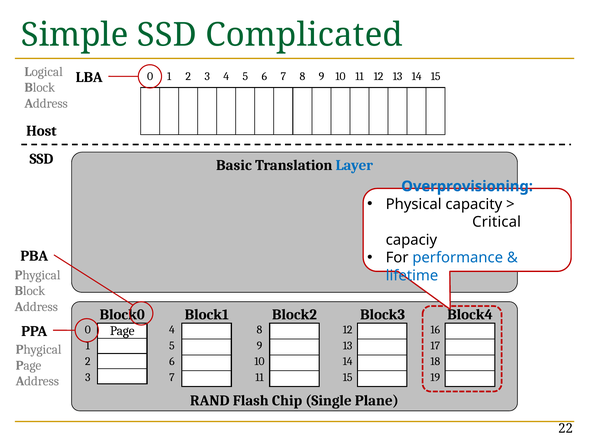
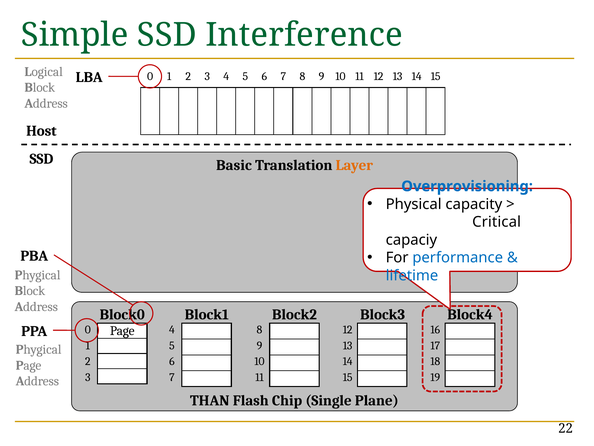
Complicated: Complicated -> Interference (304, 35)
Layer colour: blue -> orange (354, 165)
RAND: RAND -> THAN (210, 400)
